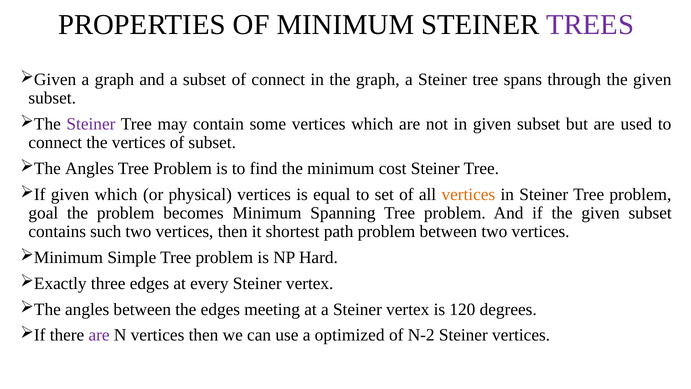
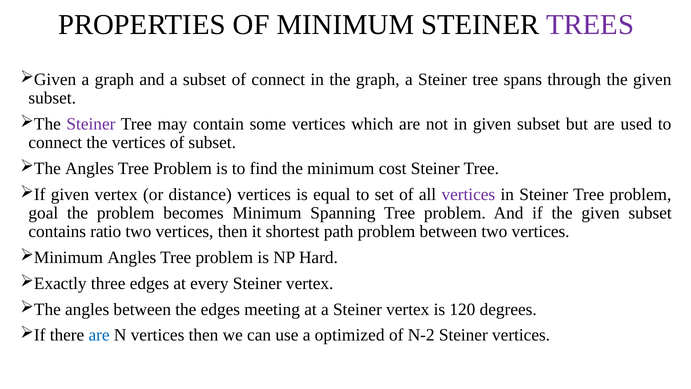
given which: which -> vertex (116, 194)
physical: physical -> distance (200, 194)
vertices colour: orange -> purple (468, 194)
such: such -> ratio (106, 232)
Simple: Simple -> Angles (132, 257)
are colour: purple -> blue (99, 335)
